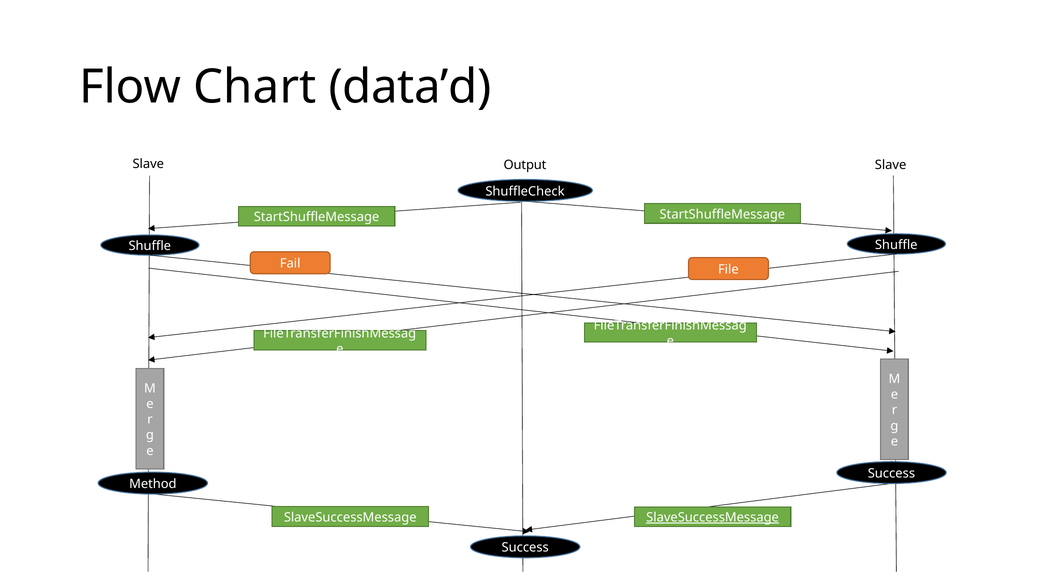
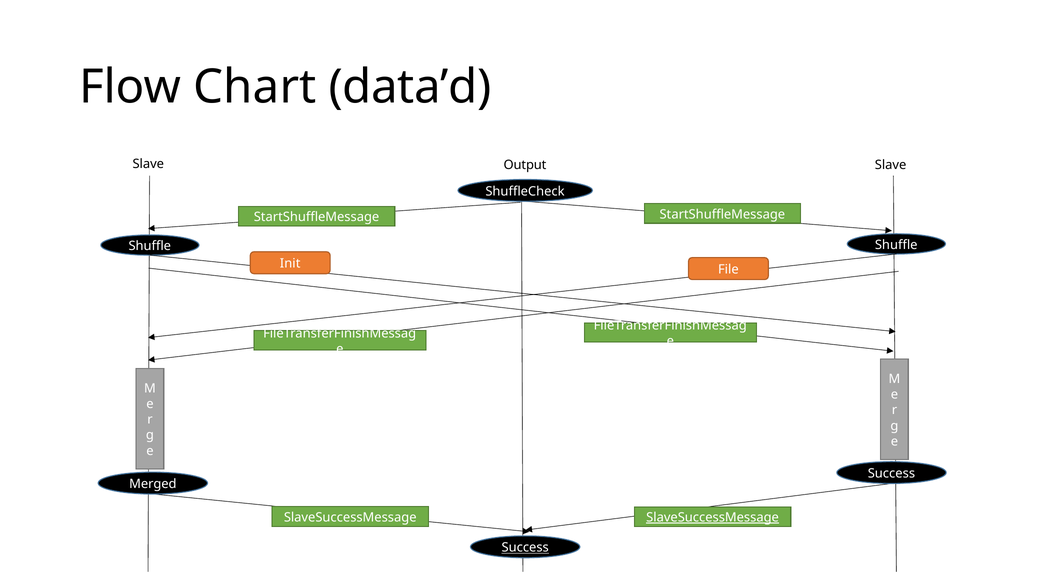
Fail: Fail -> Init (290, 264)
Method: Method -> Merged (153, 484)
Success underline: none -> present (525, 548)
